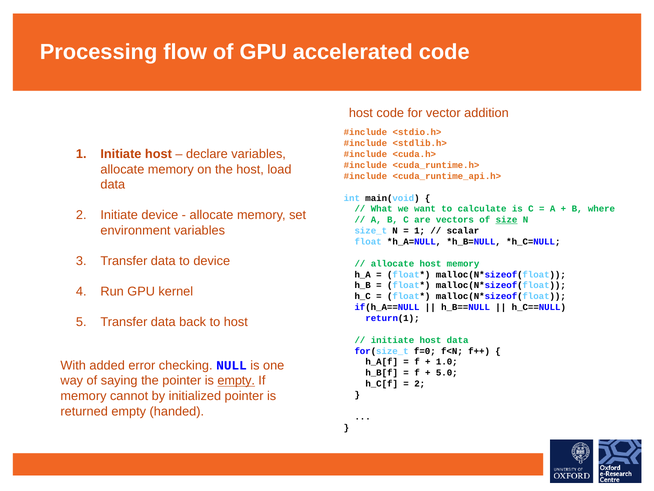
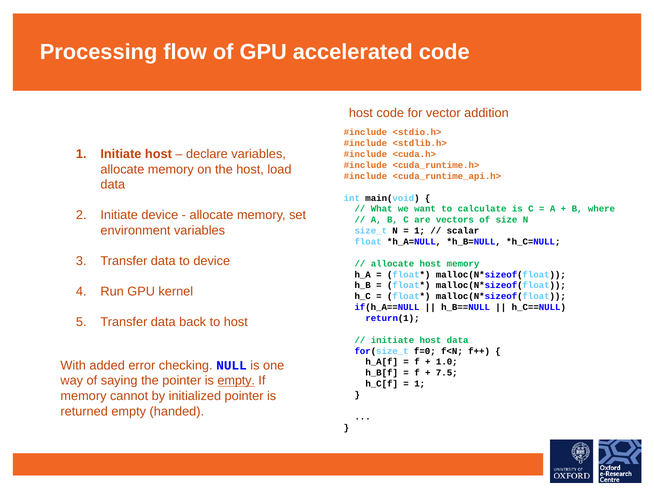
size underline: present -> none (507, 220)
5.0: 5.0 -> 7.5 (447, 373)
2: 2 -> 1 (420, 383)
